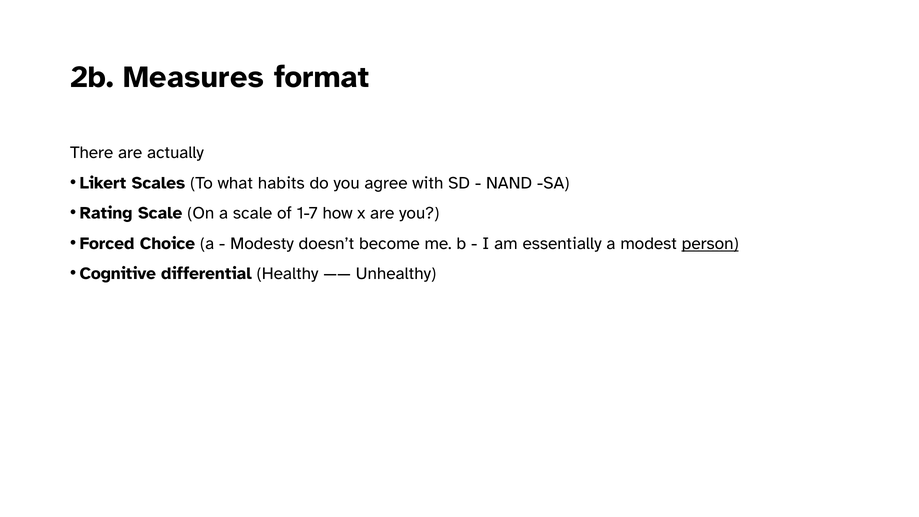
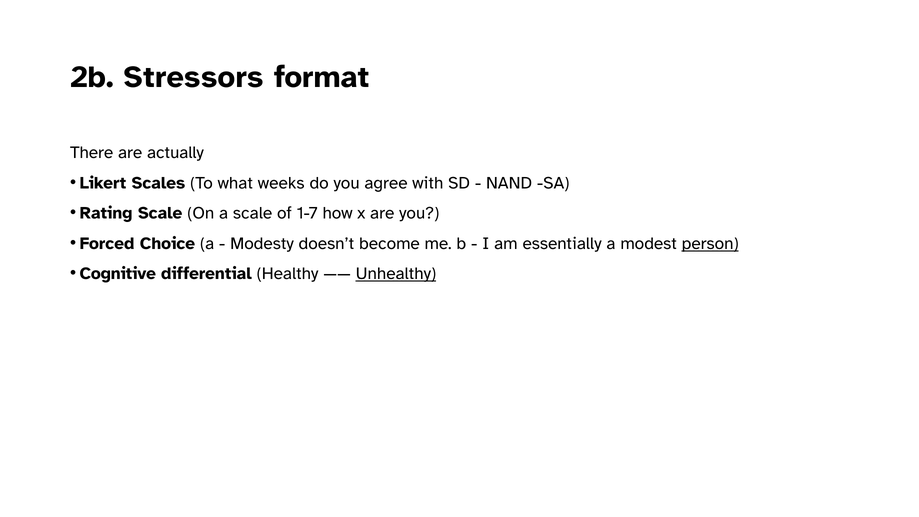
Measures: Measures -> Stressors (194, 77)
habits: habits -> weeks (281, 183)
Unhealthy underline: none -> present (396, 274)
